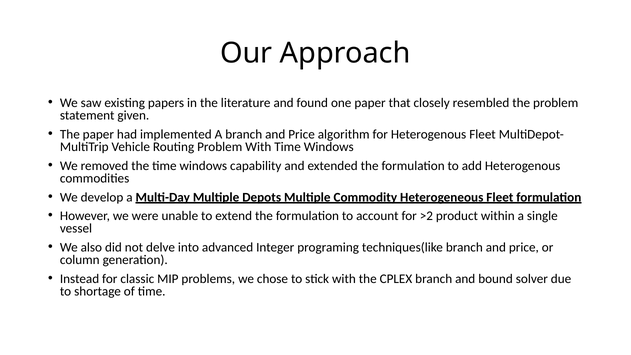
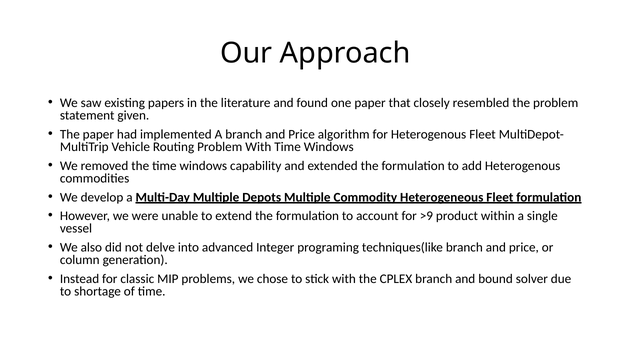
>2: >2 -> >9 (426, 216)
